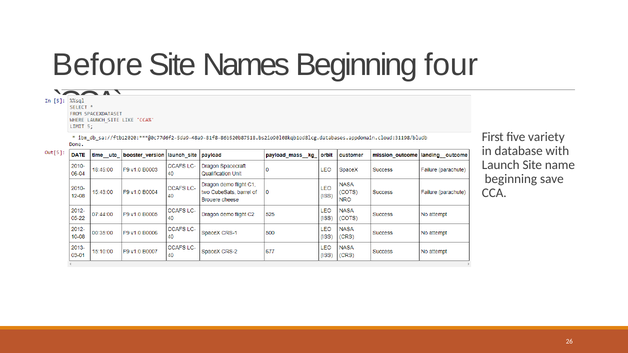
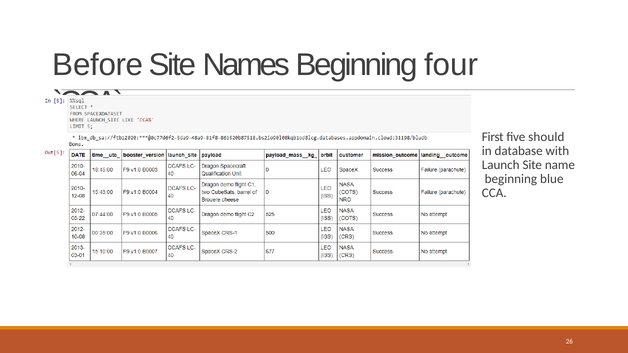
variety: variety -> should (546, 137)
save: save -> blue (552, 179)
